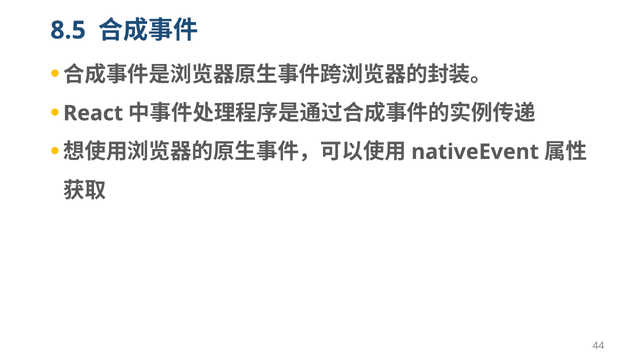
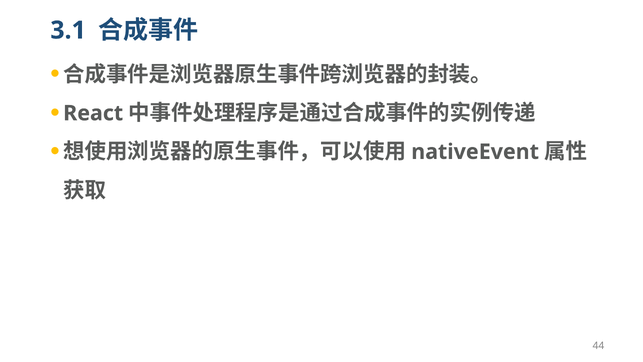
8.5: 8.5 -> 3.1 (68, 30)
